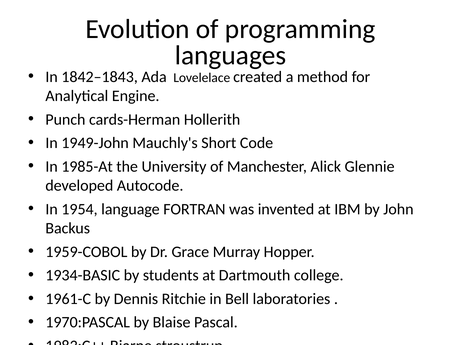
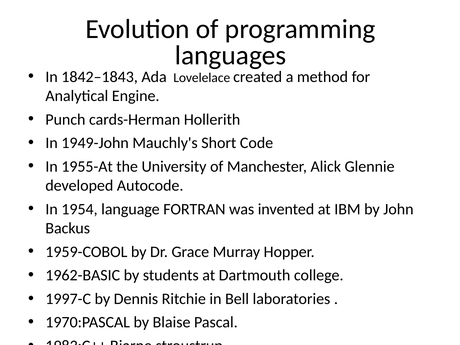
1985-At: 1985-At -> 1955-At (87, 167)
1934-BASIC: 1934-BASIC -> 1962-BASIC (83, 275)
1961-C: 1961-C -> 1997-C (68, 299)
